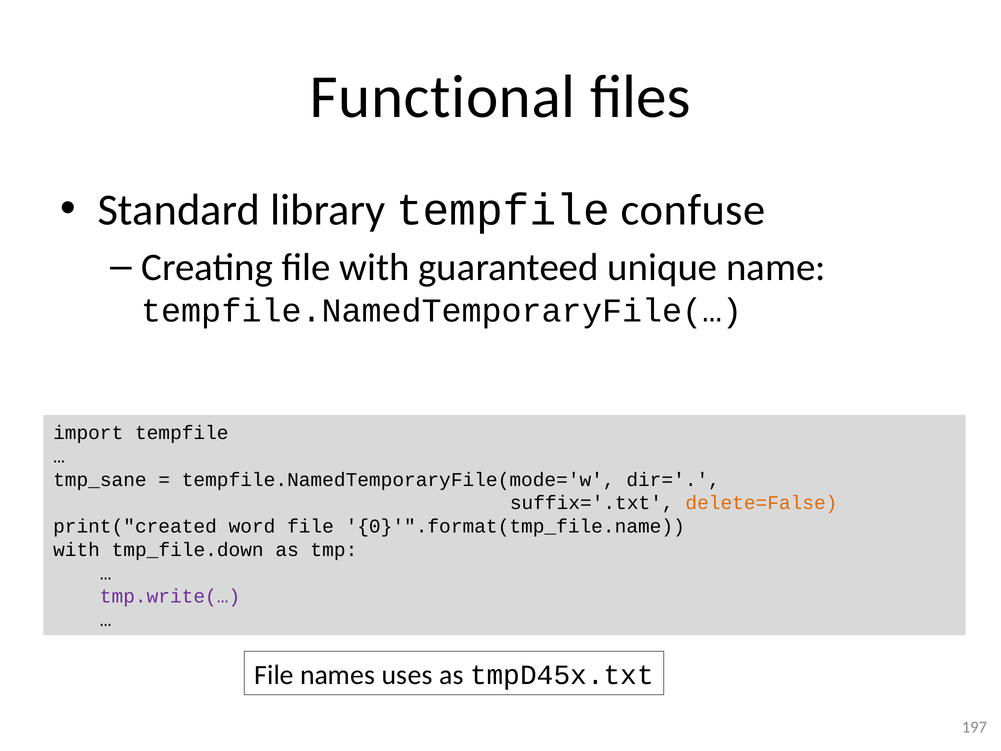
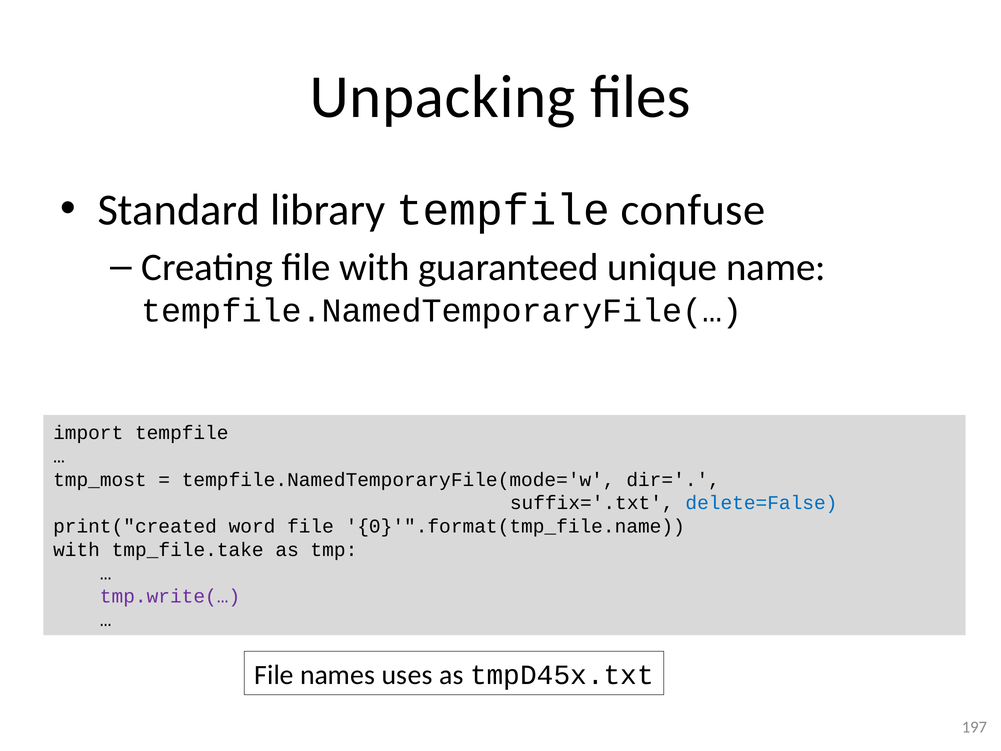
Functional: Functional -> Unpacking (443, 97)
tmp_sane: tmp_sane -> tmp_most (100, 479)
delete=False colour: orange -> blue (761, 503)
tmp_file.down: tmp_file.down -> tmp_file.take (188, 550)
